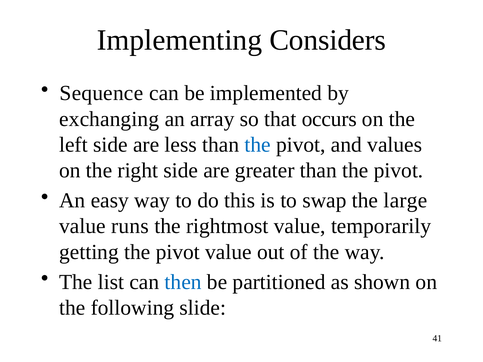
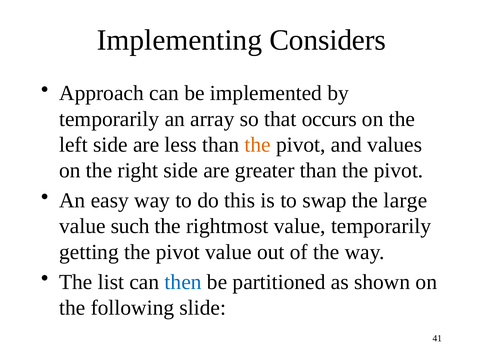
Sequence: Sequence -> Approach (101, 93)
exchanging: exchanging -> temporarily (109, 119)
the colour: blue -> orange (258, 145)
runs: runs -> such (130, 226)
